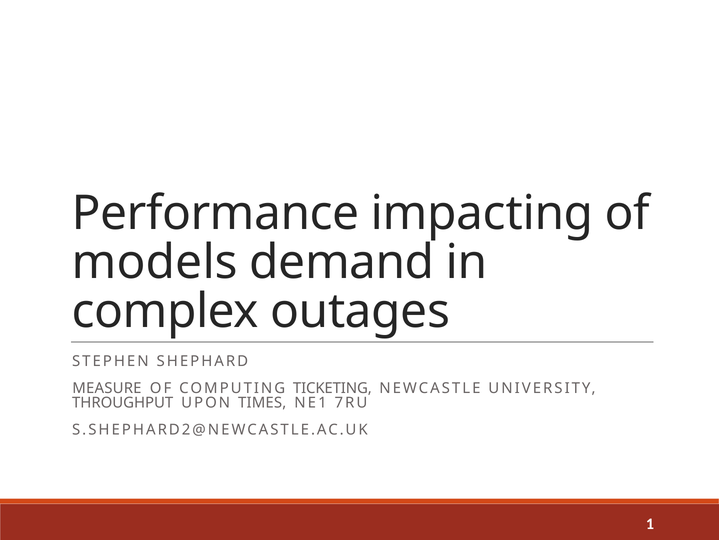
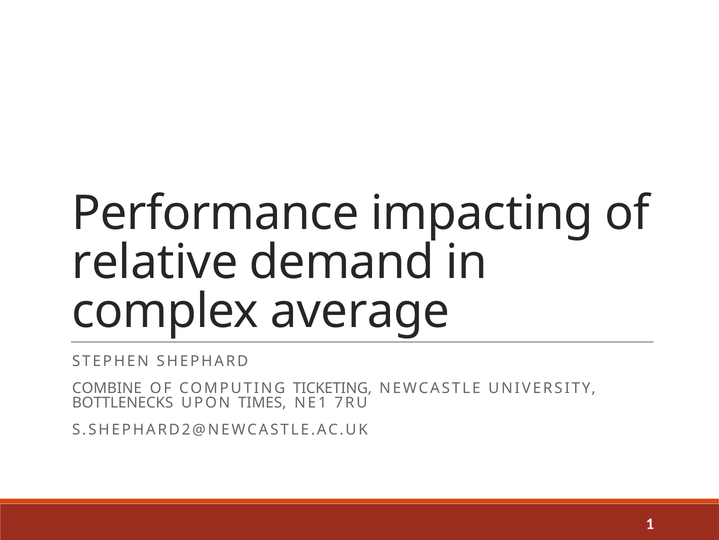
models: models -> relative (155, 262)
outages: outages -> average (360, 311)
MEASURE: MEASURE -> COMBINE (107, 388)
THROUGHPUT: THROUGHPUT -> BOTTLENECKS (123, 402)
